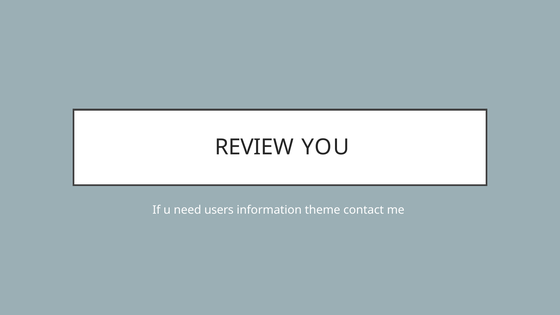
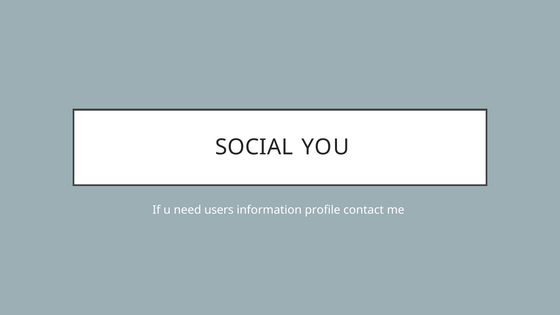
REVIEW: REVIEW -> SOCIAL (254, 147)
theme: theme -> profile (323, 210)
